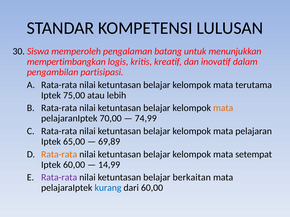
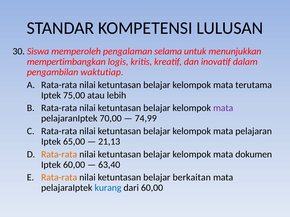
batang: batang -> selama (168, 51)
partisipasi: partisipasi -> waktutiap (102, 72)
mata colour: orange -> purple (223, 108)
69,89: 69,89 -> 21,13 (109, 142)
setempat: setempat -> dokumen (254, 155)
14,99: 14,99 -> 63,40 (109, 165)
Rata-rata colour: purple -> orange (59, 178)
